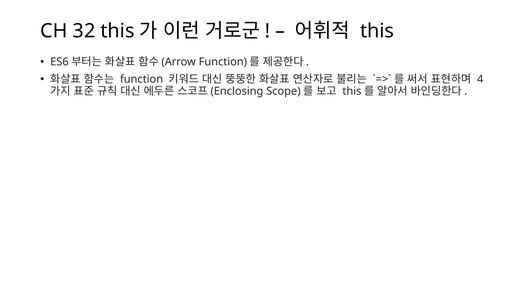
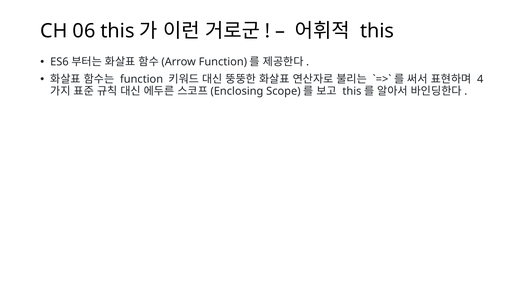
32: 32 -> 06 (84, 31)
